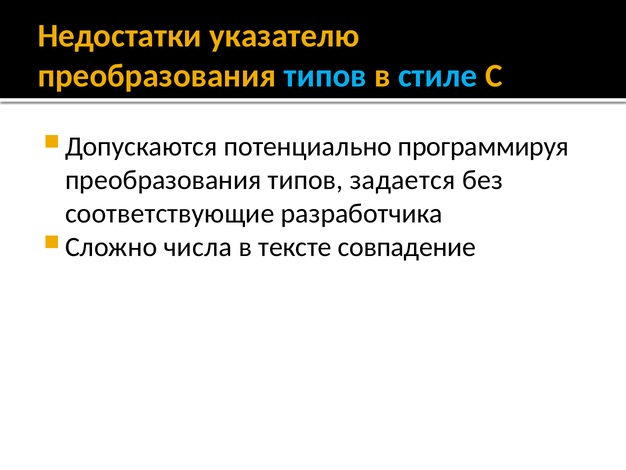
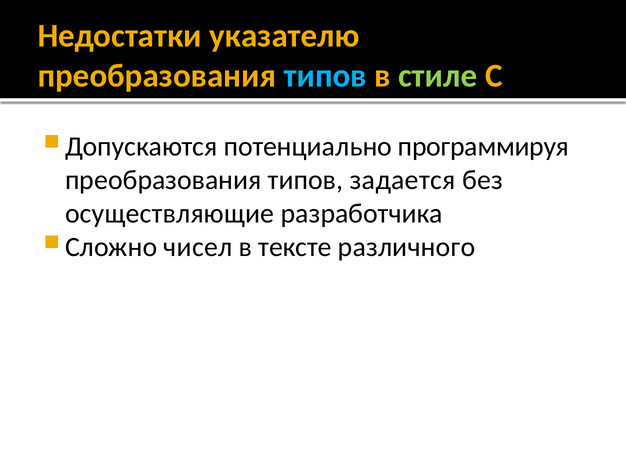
стиле colour: light blue -> light green (438, 76)
соответствующие: соответствующие -> осуществляющие (170, 213)
числа: числа -> чисел (198, 247)
совпадение: совпадение -> различного (407, 247)
